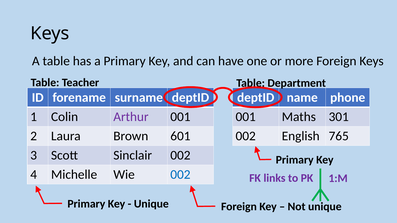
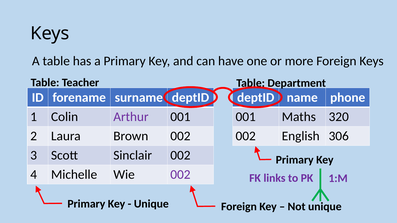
301: 301 -> 320 (339, 117)
Brown 601: 601 -> 002 (180, 136)
765: 765 -> 306 (339, 136)
002 colour: blue -> purple (180, 175)
